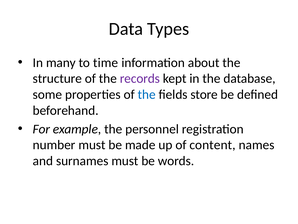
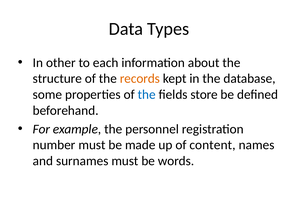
many: many -> other (61, 63)
time: time -> each (106, 63)
records colour: purple -> orange (140, 78)
